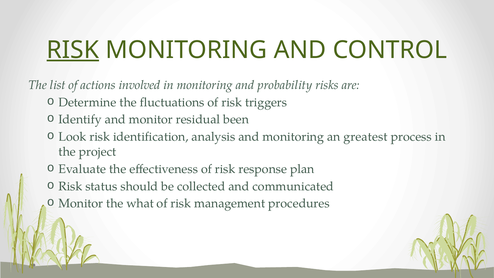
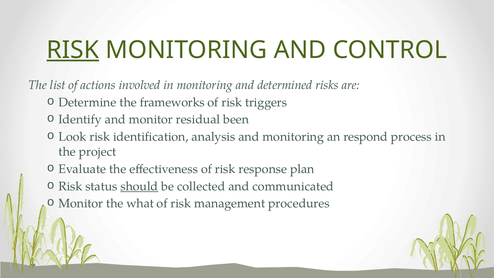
probability: probability -> determined (285, 85)
fluctuations: fluctuations -> frameworks (172, 102)
greatest: greatest -> respond (366, 137)
should underline: none -> present (139, 186)
